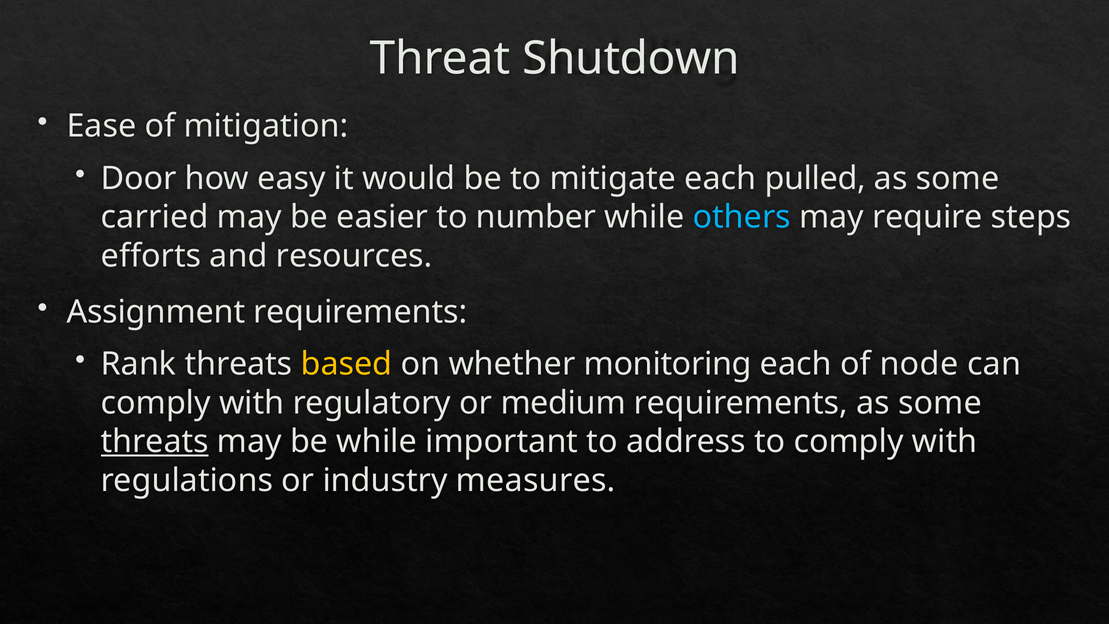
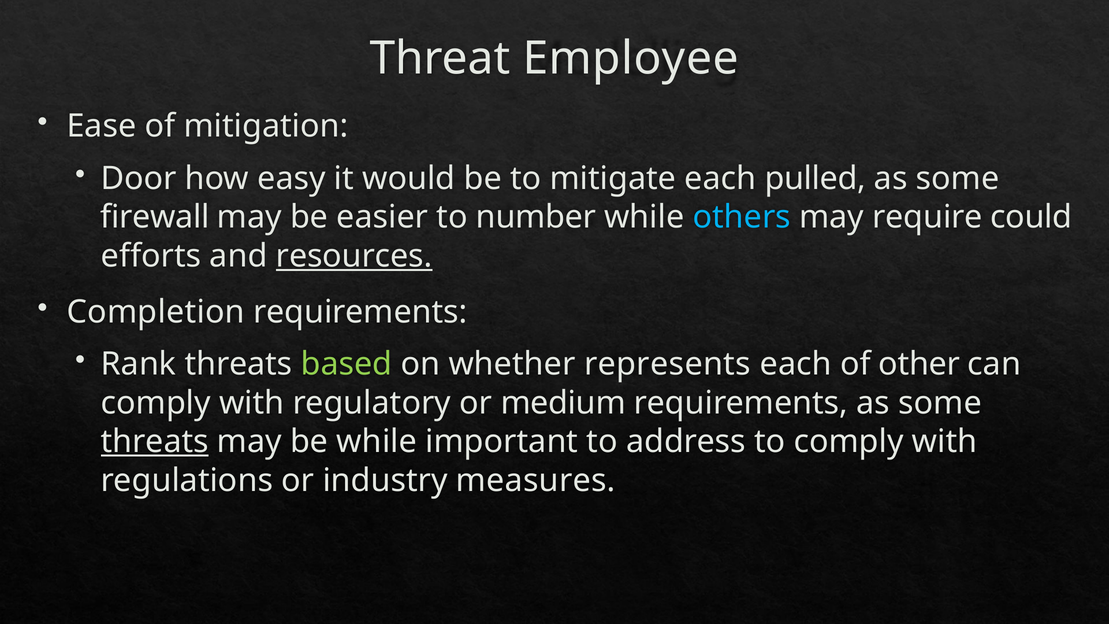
Shutdown: Shutdown -> Employee (631, 59)
carried: carried -> firewall (155, 217)
steps: steps -> could (1031, 217)
resources underline: none -> present (354, 256)
Assignment: Assignment -> Completion (156, 312)
based colour: yellow -> light green (347, 364)
monitoring: monitoring -> represents (667, 364)
node: node -> other (919, 364)
